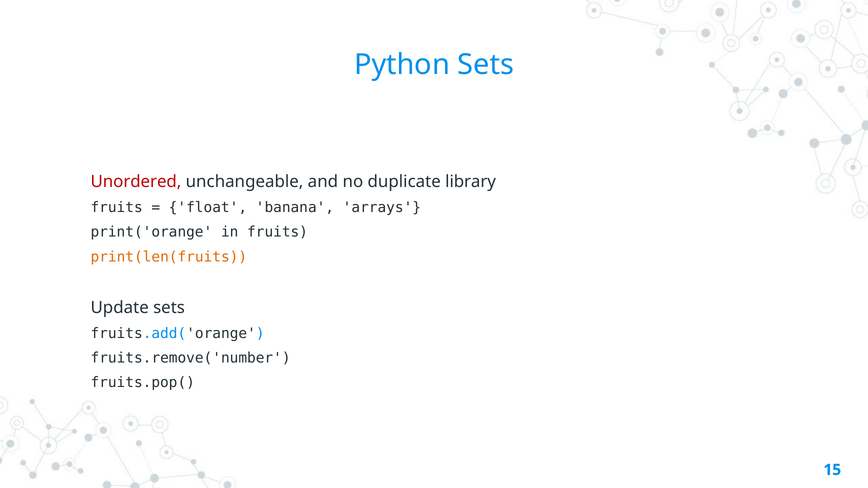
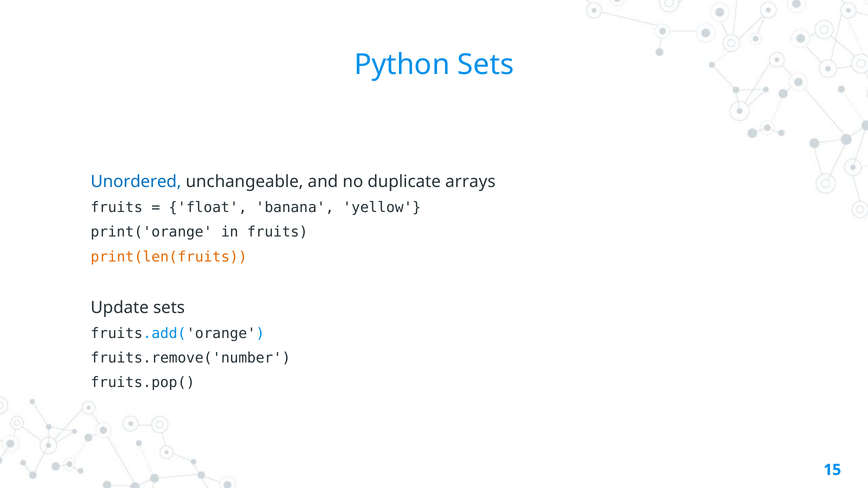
Unordered colour: red -> blue (136, 182)
library: library -> arrays (470, 182)
arrays: arrays -> yellow (382, 208)
